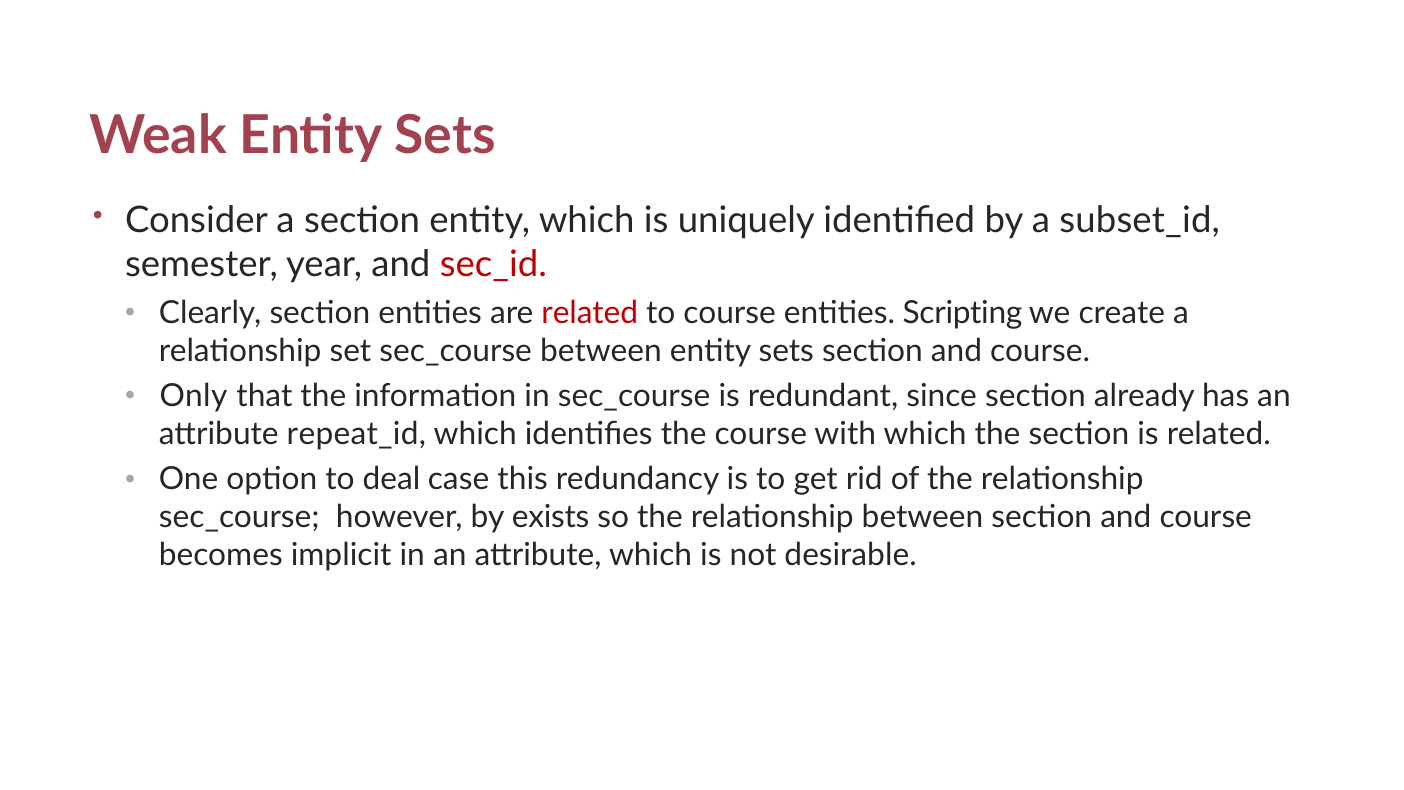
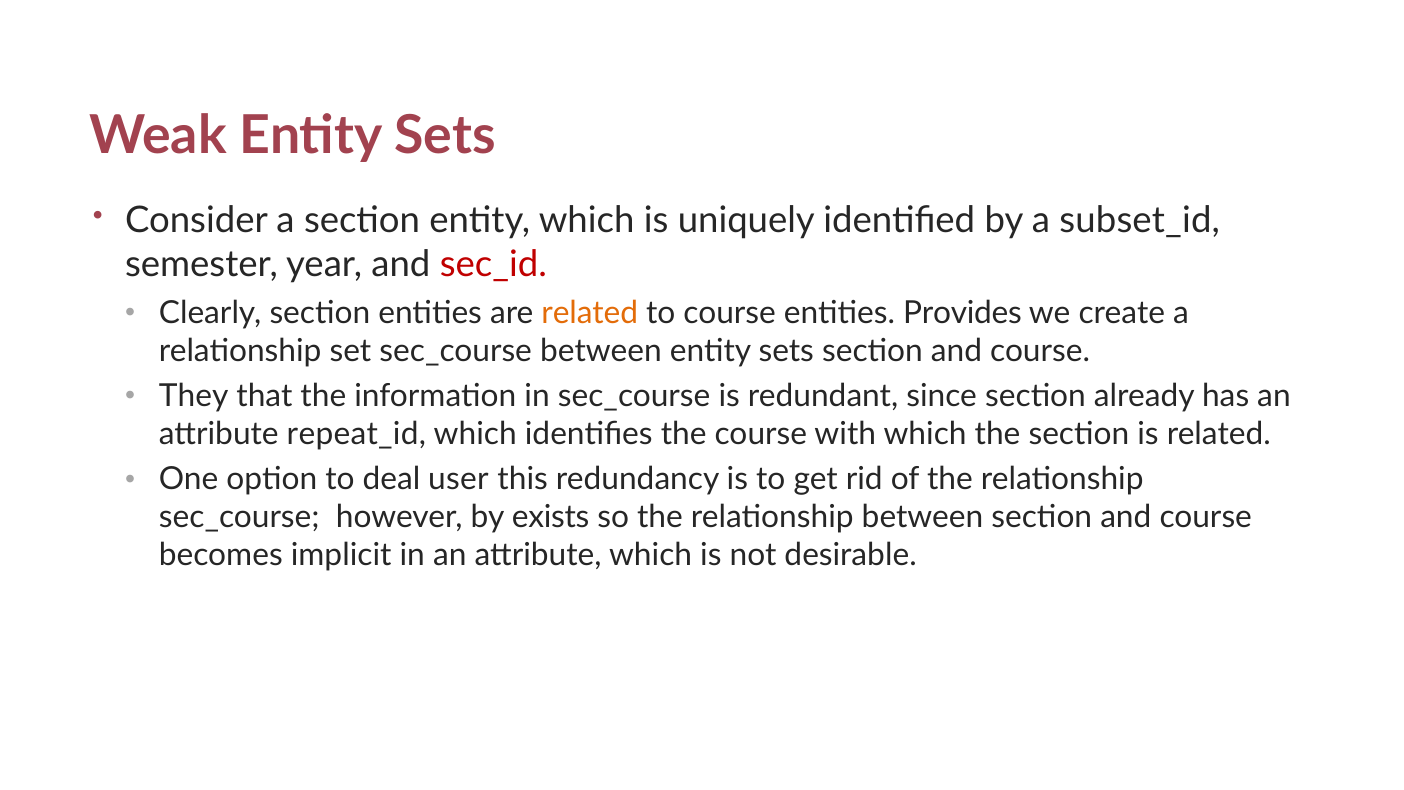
related colour: red -> orange (590, 313)
Scripting: Scripting -> Provides (962, 313)
Only: Only -> They (194, 396)
case: case -> user (458, 479)
